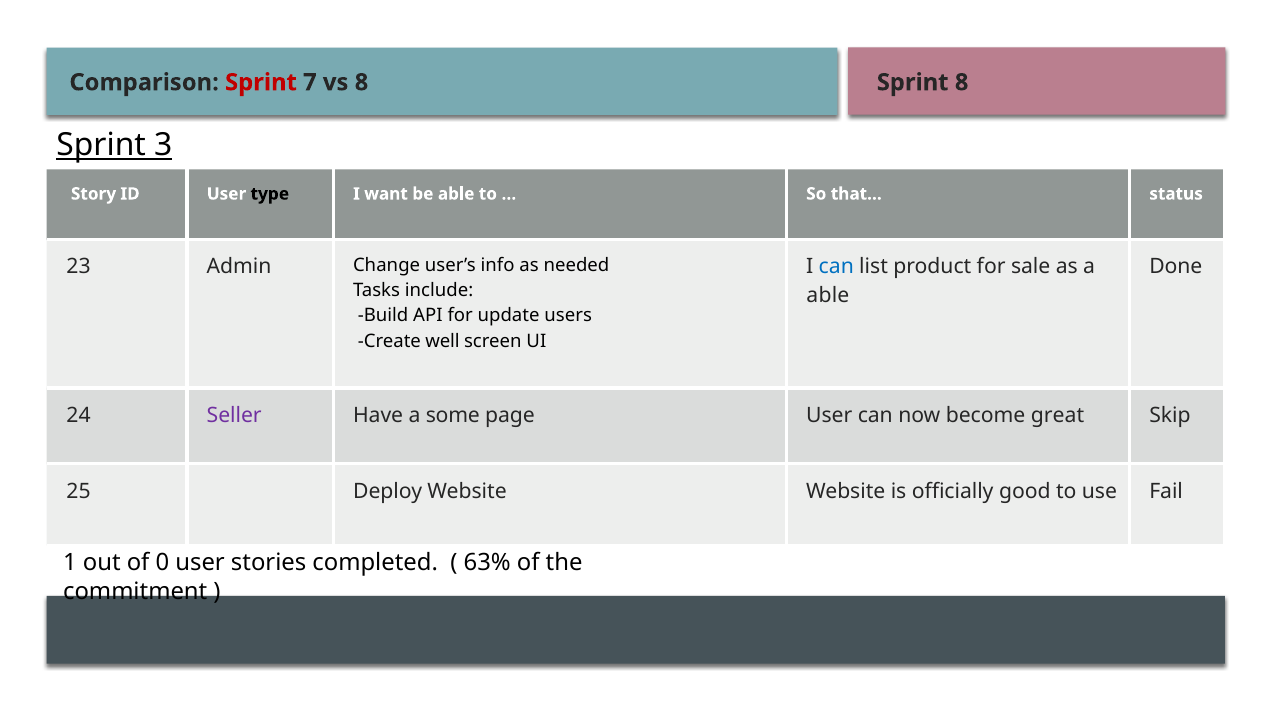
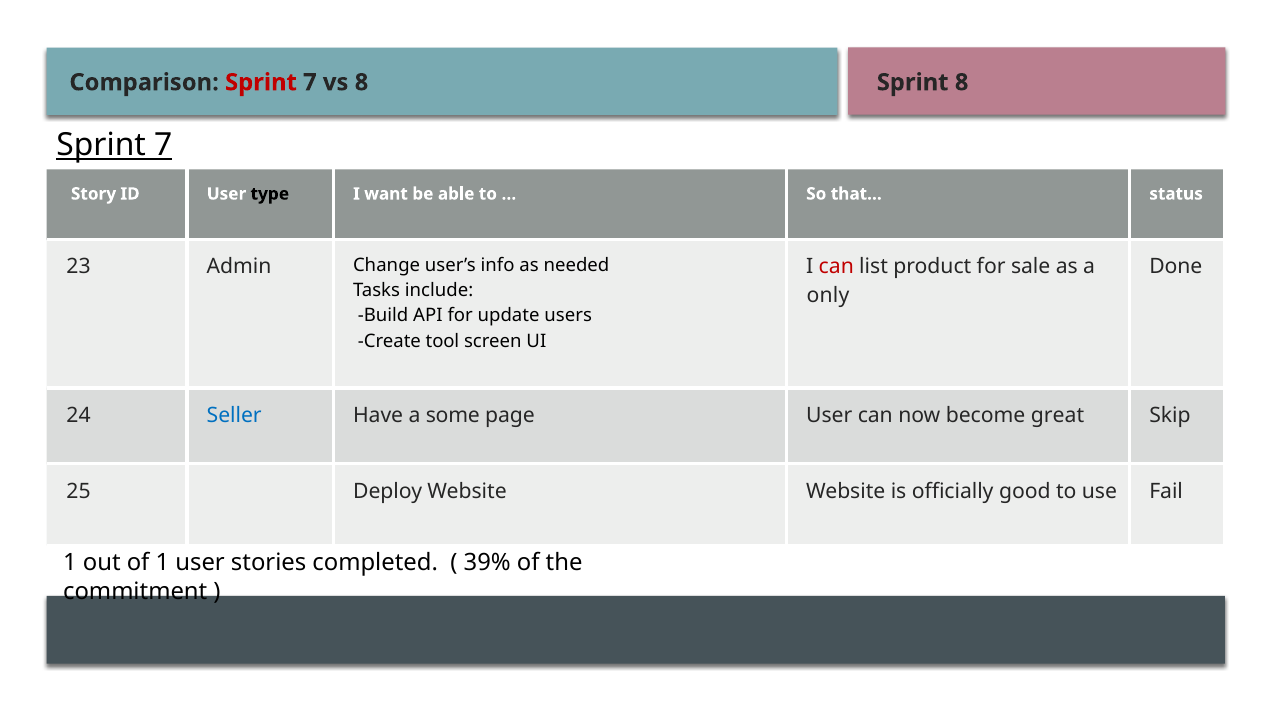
3: 3 -> 7 (163, 145)
can colour: blue -> red (836, 267)
able: able -> only (828, 296)
well: well -> tool (443, 341)
Seller colour: purple -> blue (234, 415)
of 0: 0 -> 1 (162, 563)
63%: 63% -> 39% (487, 563)
